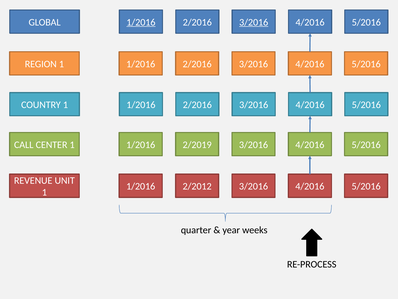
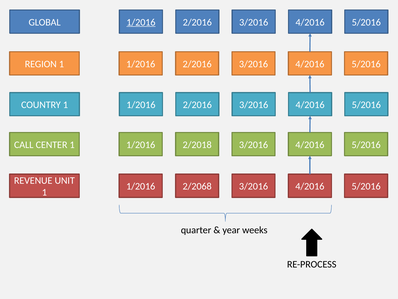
3/2016 underline: present -> none (254, 22)
2/2019: 2/2019 -> 2/2018 (197, 145)
2/2012: 2/2012 -> 2/2068 (197, 186)
